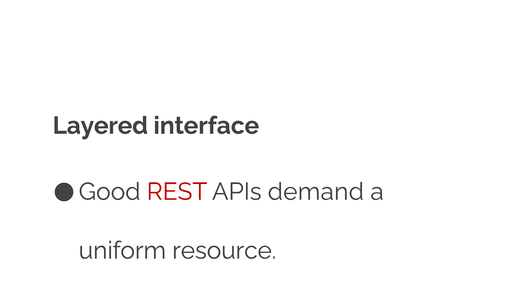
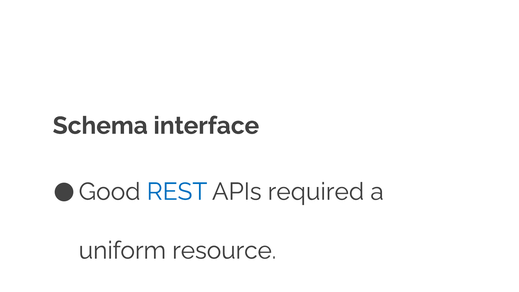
Layered: Layered -> Schema (100, 126)
REST colour: red -> blue (177, 192)
demand: demand -> required (316, 192)
